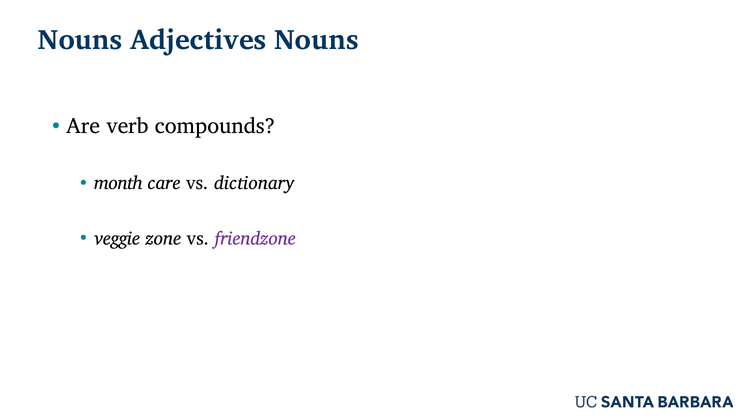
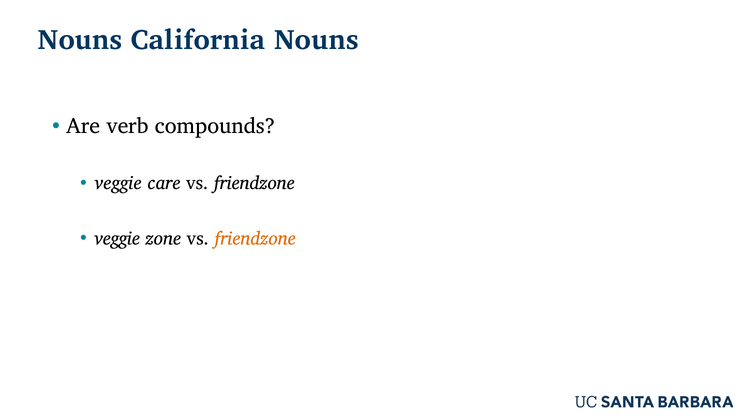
Adjectives: Adjectives -> California (198, 40)
month: month -> veggie (118, 183)
care vs dictionary: dictionary -> friendzone (254, 183)
friendzone colour: purple -> orange (255, 238)
